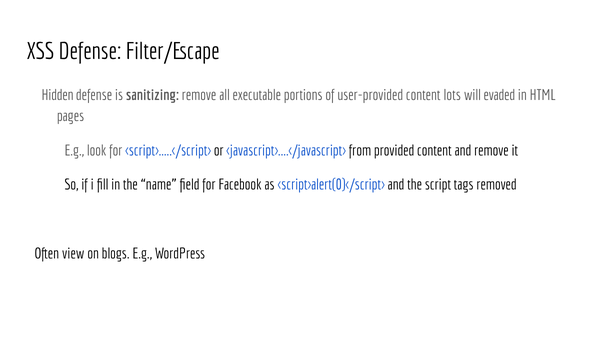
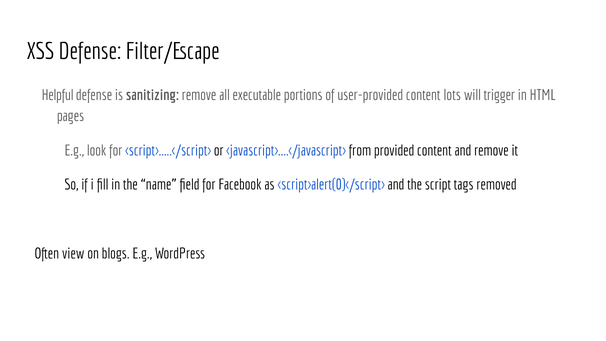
Hidden: Hidden -> Helpful (58, 95)
evaded: evaded -> trigger (499, 95)
